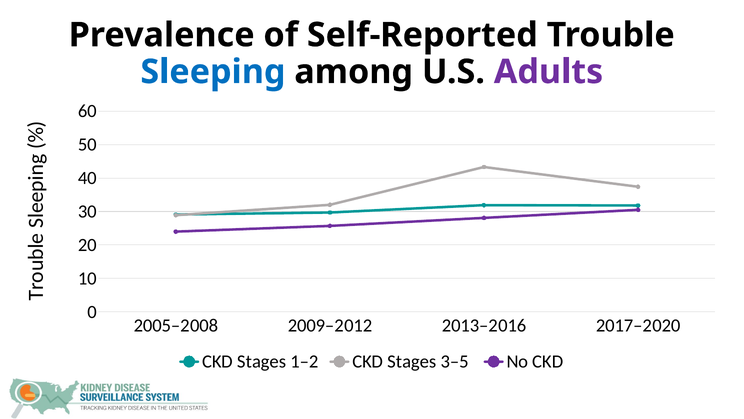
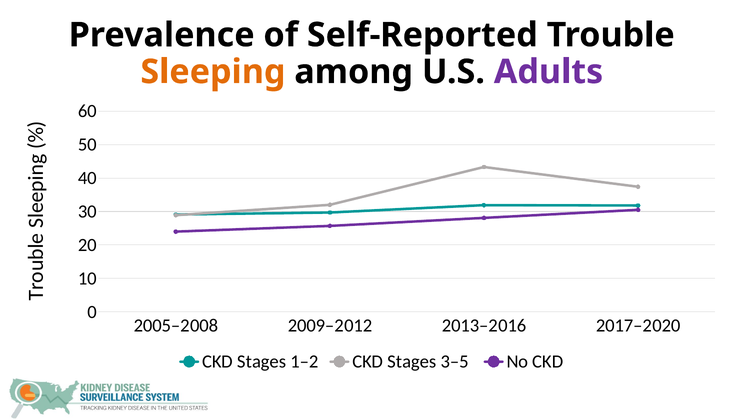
Sleeping colour: blue -> orange (213, 72)
